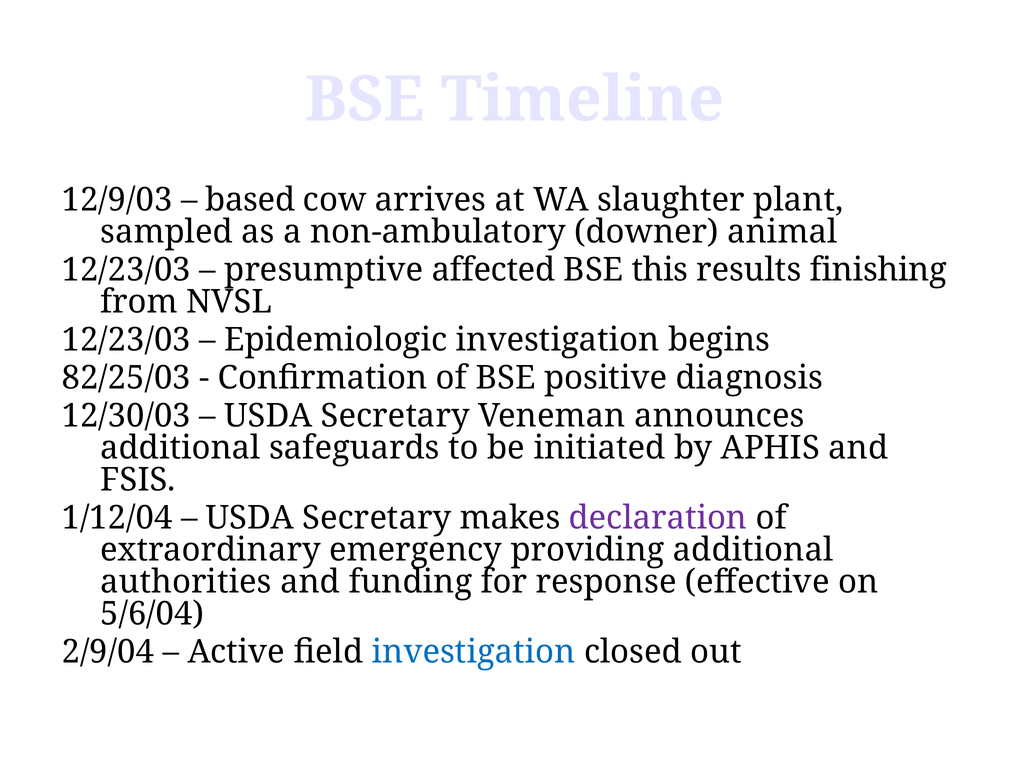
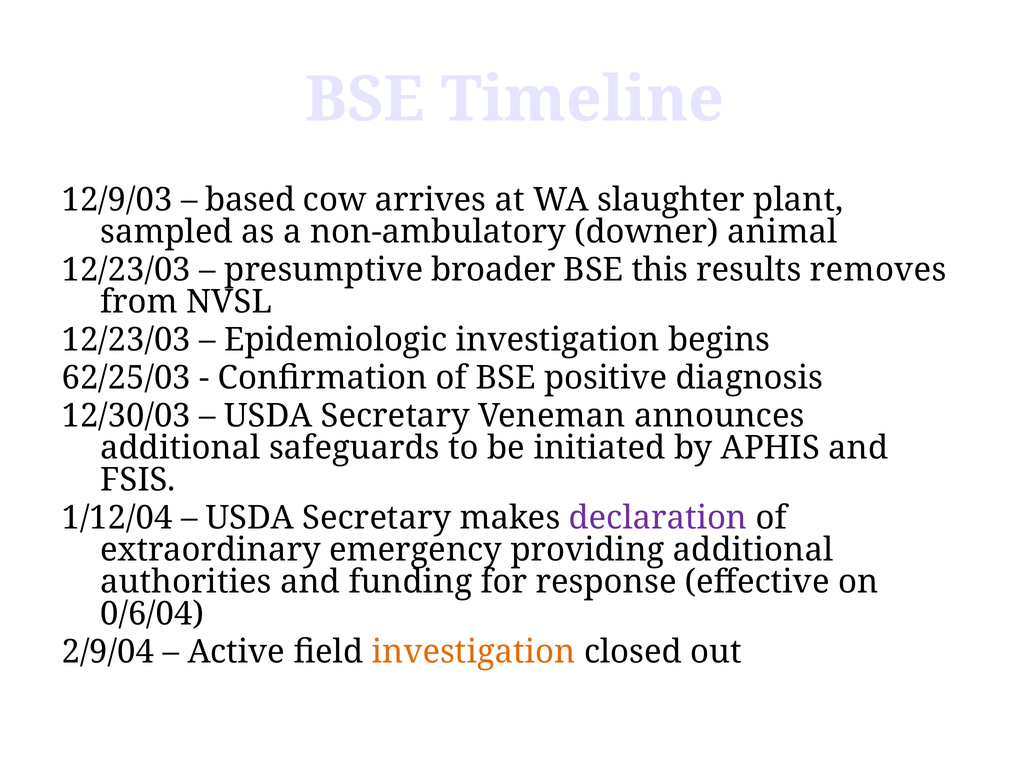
affected: affected -> broader (494, 270)
finishing: finishing -> removes (878, 270)
82/25/03: 82/25/03 -> 62/25/03 (126, 378)
5/6/04: 5/6/04 -> 0/6/04 (152, 614)
investigation colour: blue -> orange (474, 652)
